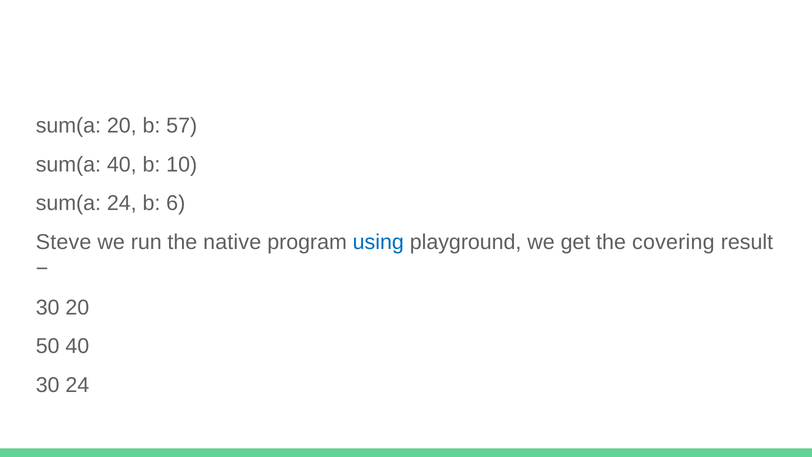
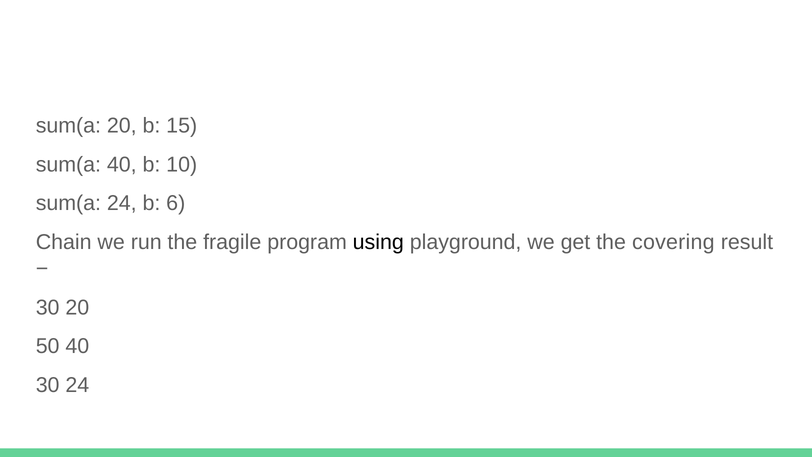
57: 57 -> 15 (182, 126)
Steve: Steve -> Chain (64, 242)
native: native -> fragile (232, 242)
using colour: blue -> black (378, 242)
